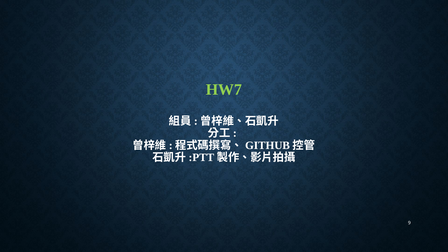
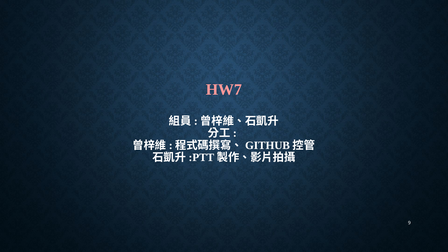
HW7 colour: light green -> pink (224, 89)
